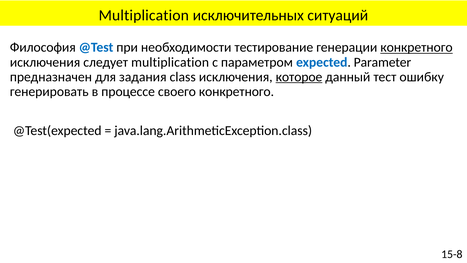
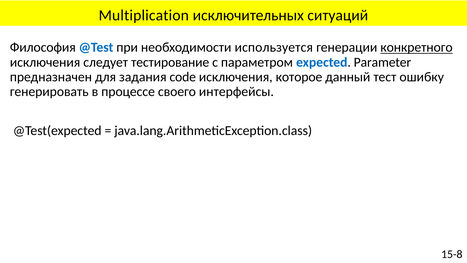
тестирование: тестирование -> используется (274, 47)
следует multiplication: multiplication -> тестирование (170, 62)
class: class -> code (183, 77)
которое underline: present -> none (299, 77)
своего конкретного: конкретного -> интерфейсы (236, 91)
